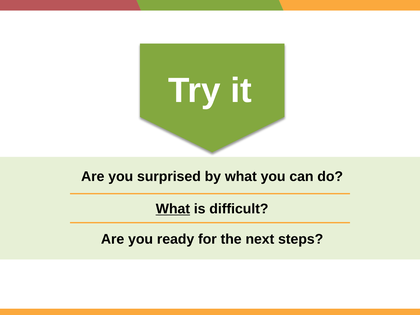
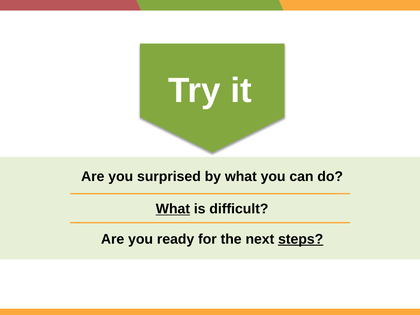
steps underline: none -> present (301, 239)
